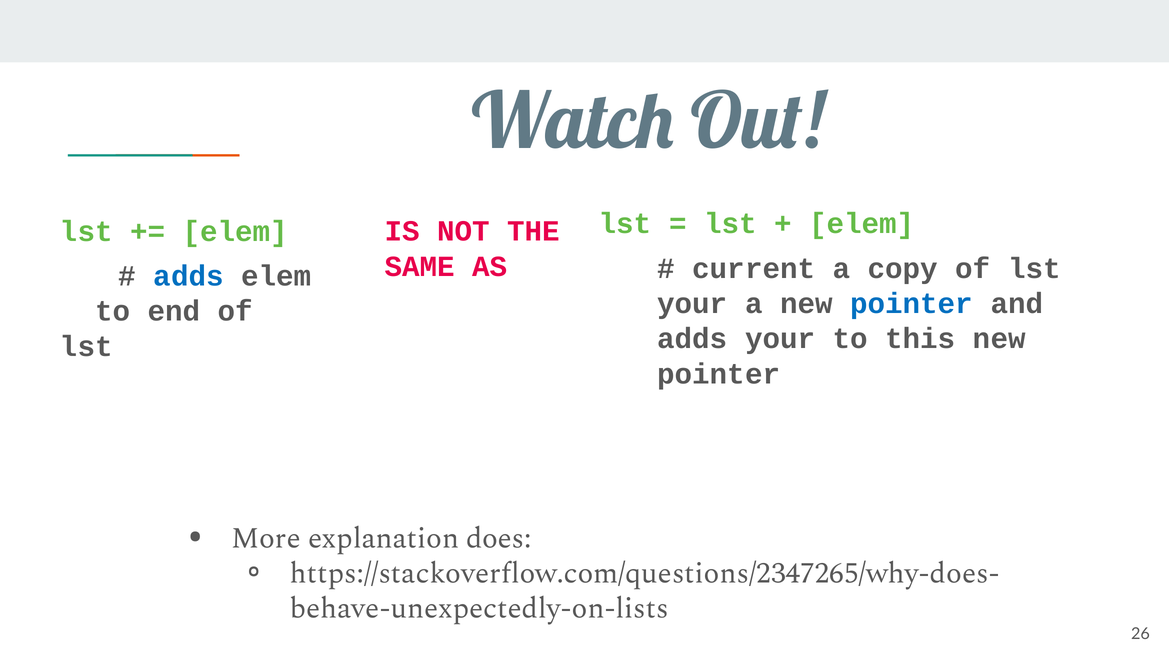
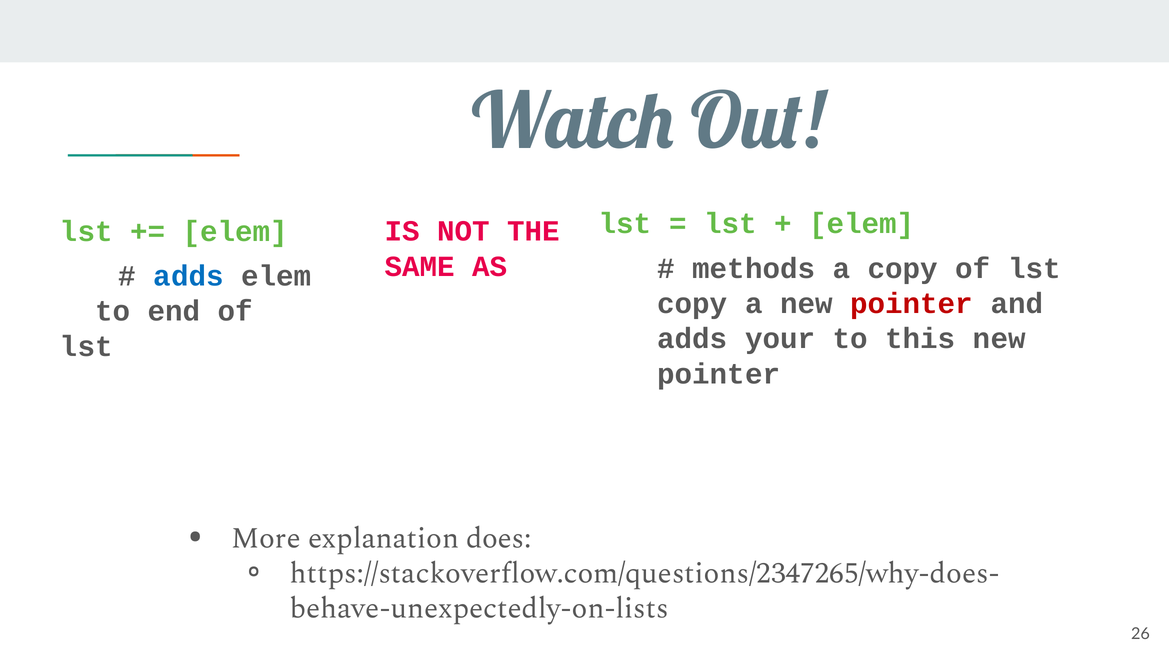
current: current -> methods (754, 268)
your: your -> copy (692, 304)
pointer colour: blue -> red (912, 304)
